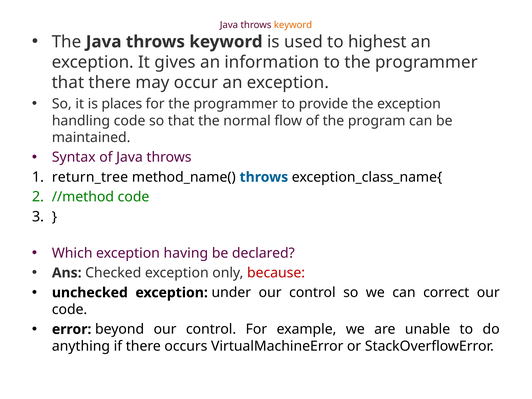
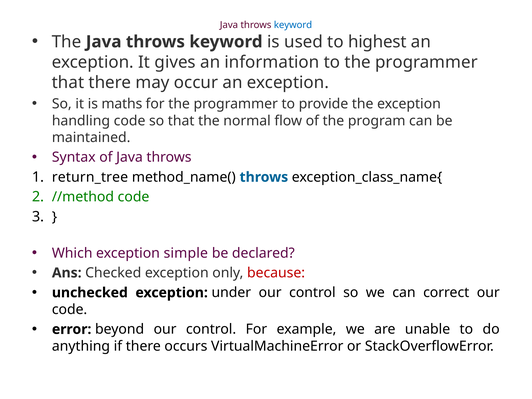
keyword colour: orange -> blue (293, 25)
places: places -> maths (122, 104)
having: having -> simple (186, 253)
